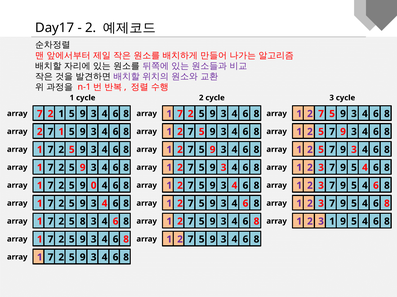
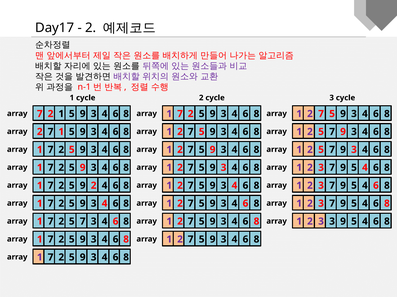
9 0: 0 -> 2 (94, 186)
7 2 5 8: 8 -> 7 (83, 222)
3 1: 1 -> 3 (332, 222)
